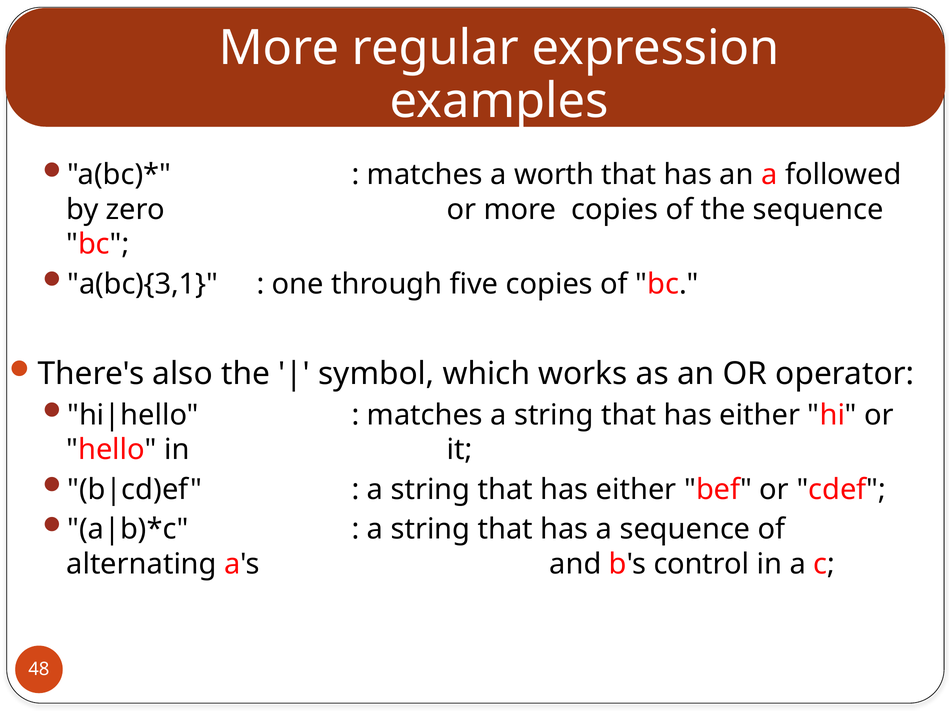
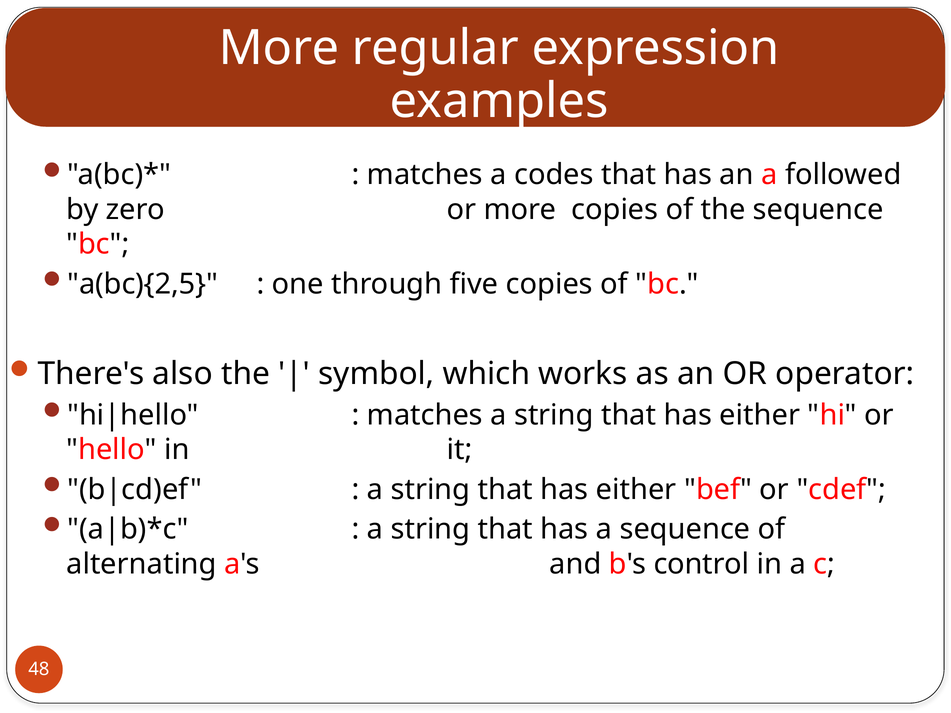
worth: worth -> codes (554, 175)
a(bc){3,1: a(bc){3,1 -> a(bc){2,5 (143, 284)
